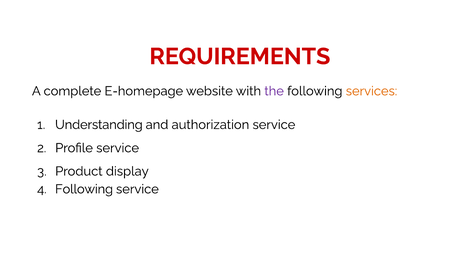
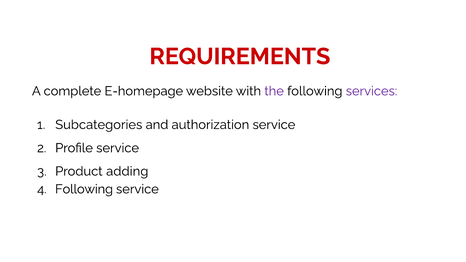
services colour: orange -> purple (371, 91)
Understanding: Understanding -> Subcategories (99, 125)
display: display -> adding (127, 171)
